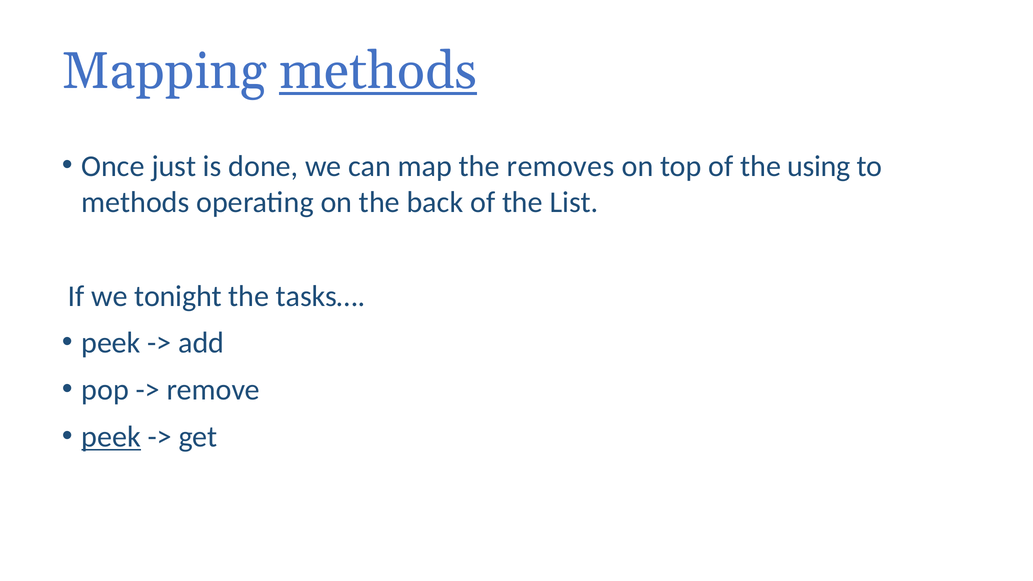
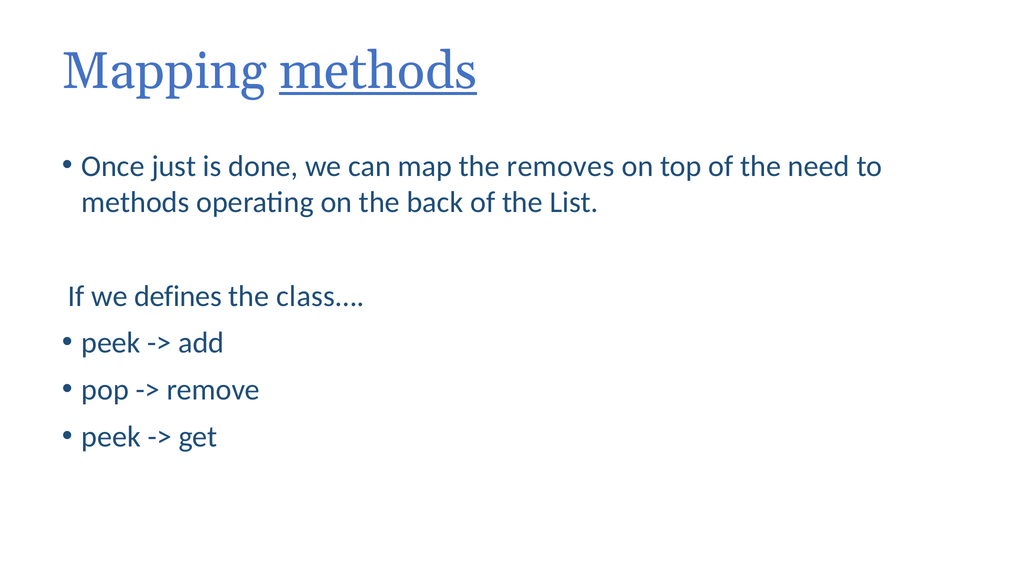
using: using -> need (819, 166)
tonight: tonight -> defines (178, 296)
tasks…: tasks… -> class… (320, 296)
peek underline: present -> none (111, 437)
